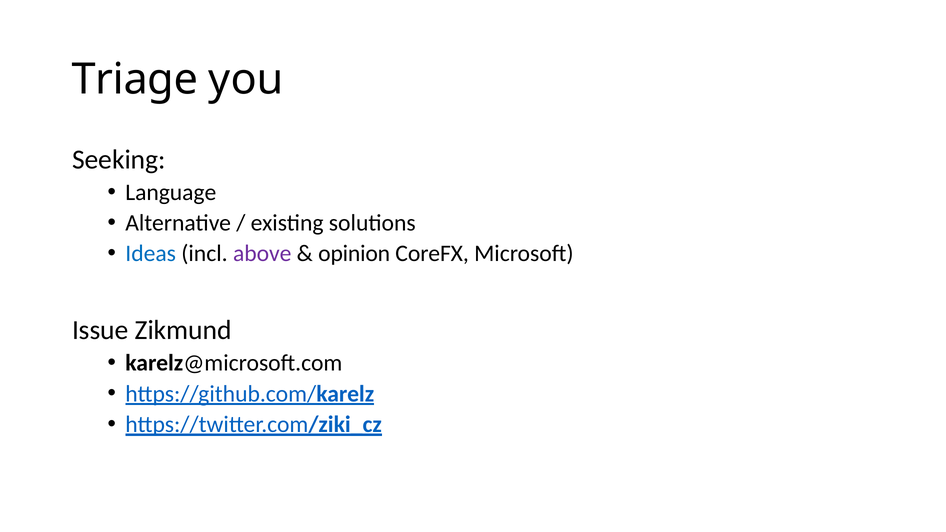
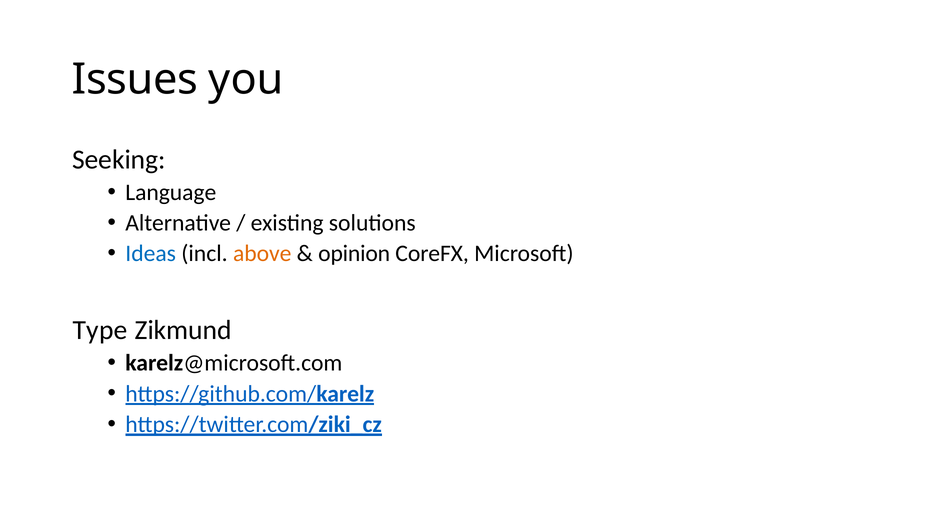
Triage: Triage -> Issues (135, 79)
above colour: purple -> orange (262, 253)
Issue: Issue -> Type (100, 330)
